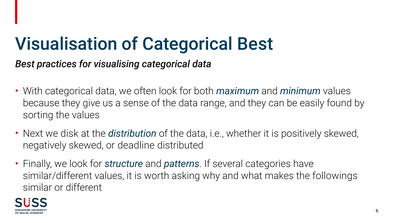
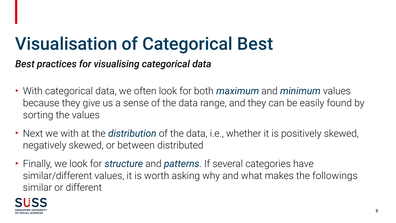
we disk: disk -> with (70, 133)
deadline: deadline -> between (136, 145)
